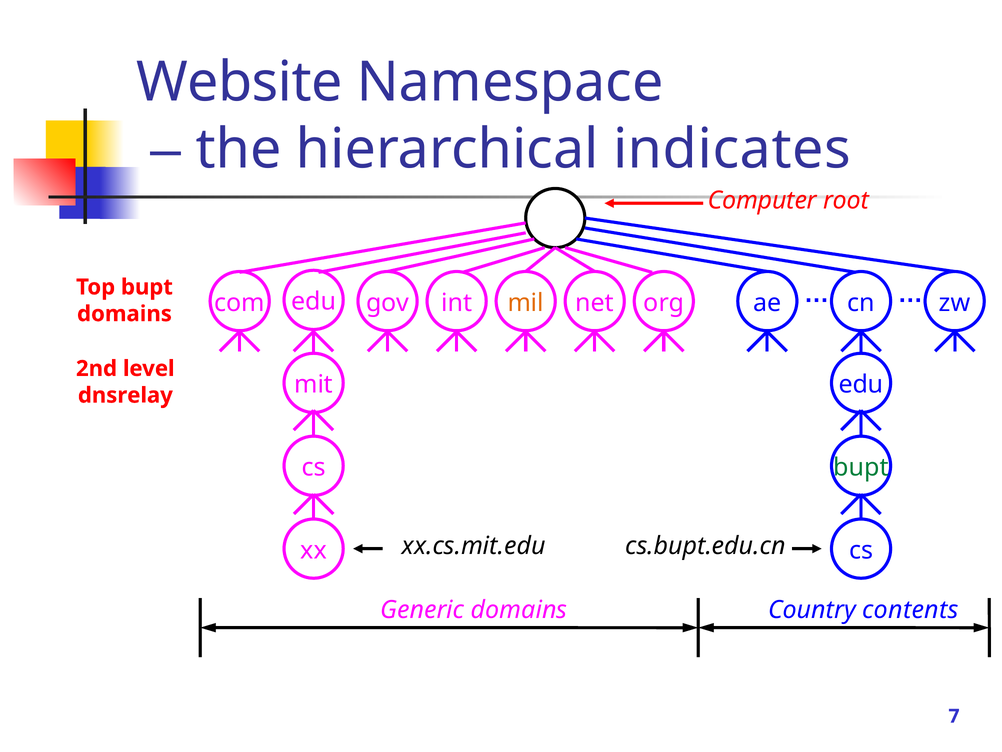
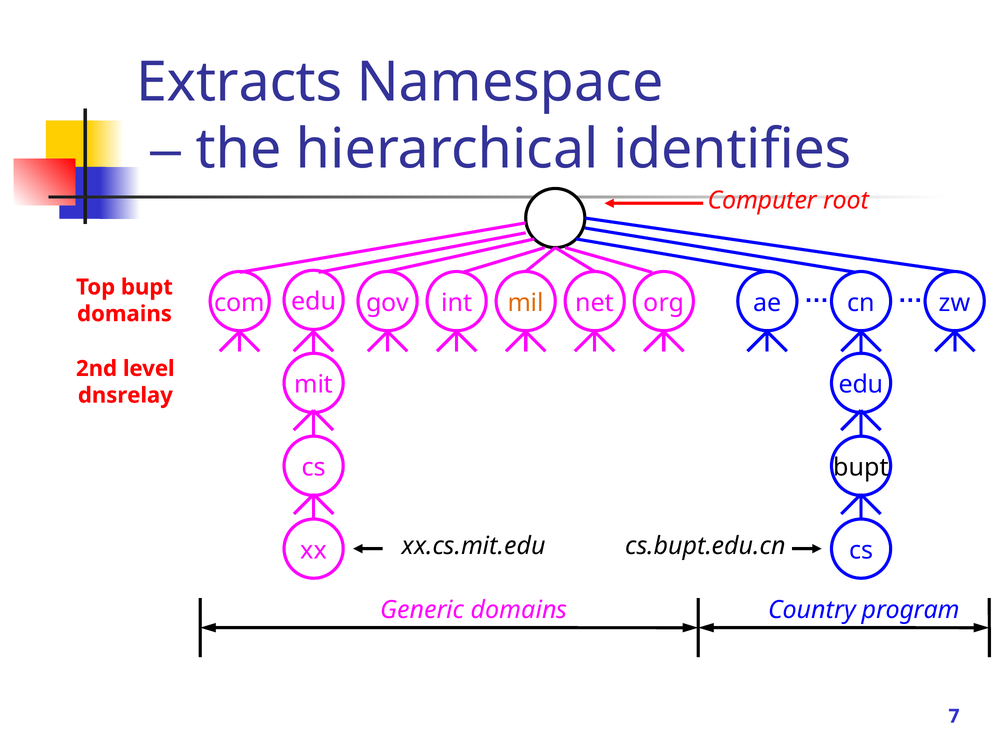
Website: Website -> Extracts (239, 82)
indicates: indicates -> identifies (732, 149)
bupt colour: green -> black (861, 467)
contents: contents -> program (911, 610)
